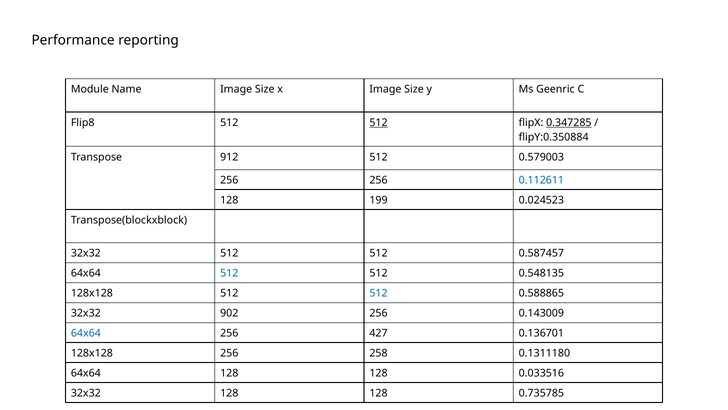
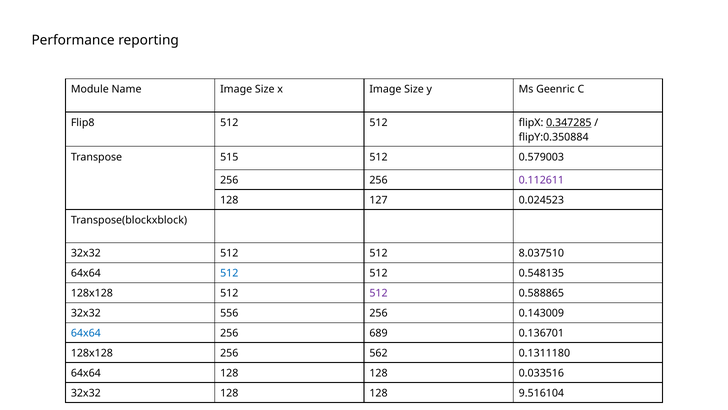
512 underline: present -> none (379, 122)
912: 912 -> 515 (229, 157)
0.112611 colour: blue -> purple (541, 180)
199: 199 -> 127 (379, 200)
0.587457: 0.587457 -> 8.037510 (541, 253)
512 colour: blue -> purple (379, 293)
902: 902 -> 556 (229, 313)
427: 427 -> 689 (379, 333)
258: 258 -> 562 (379, 353)
0.735785: 0.735785 -> 9.516104 (541, 393)
